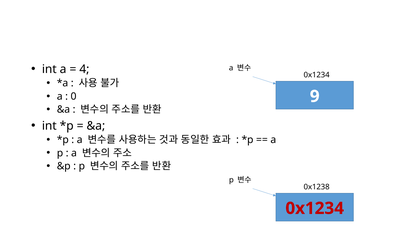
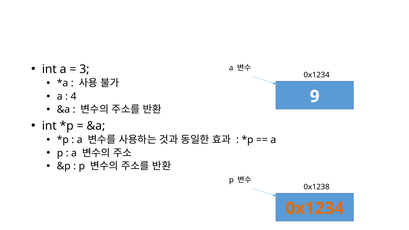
4: 4 -> 3 (84, 69)
0: 0 -> 4 (74, 96)
0x1234 colour: red -> orange (315, 208)
